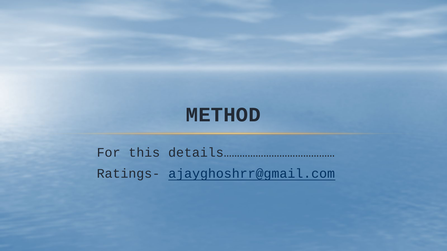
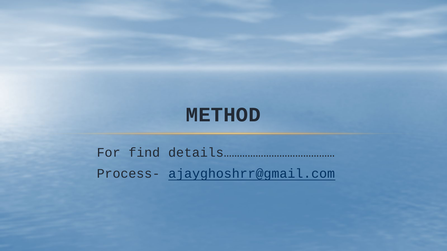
this: this -> find (144, 153)
Ratings-: Ratings- -> Process- (128, 174)
